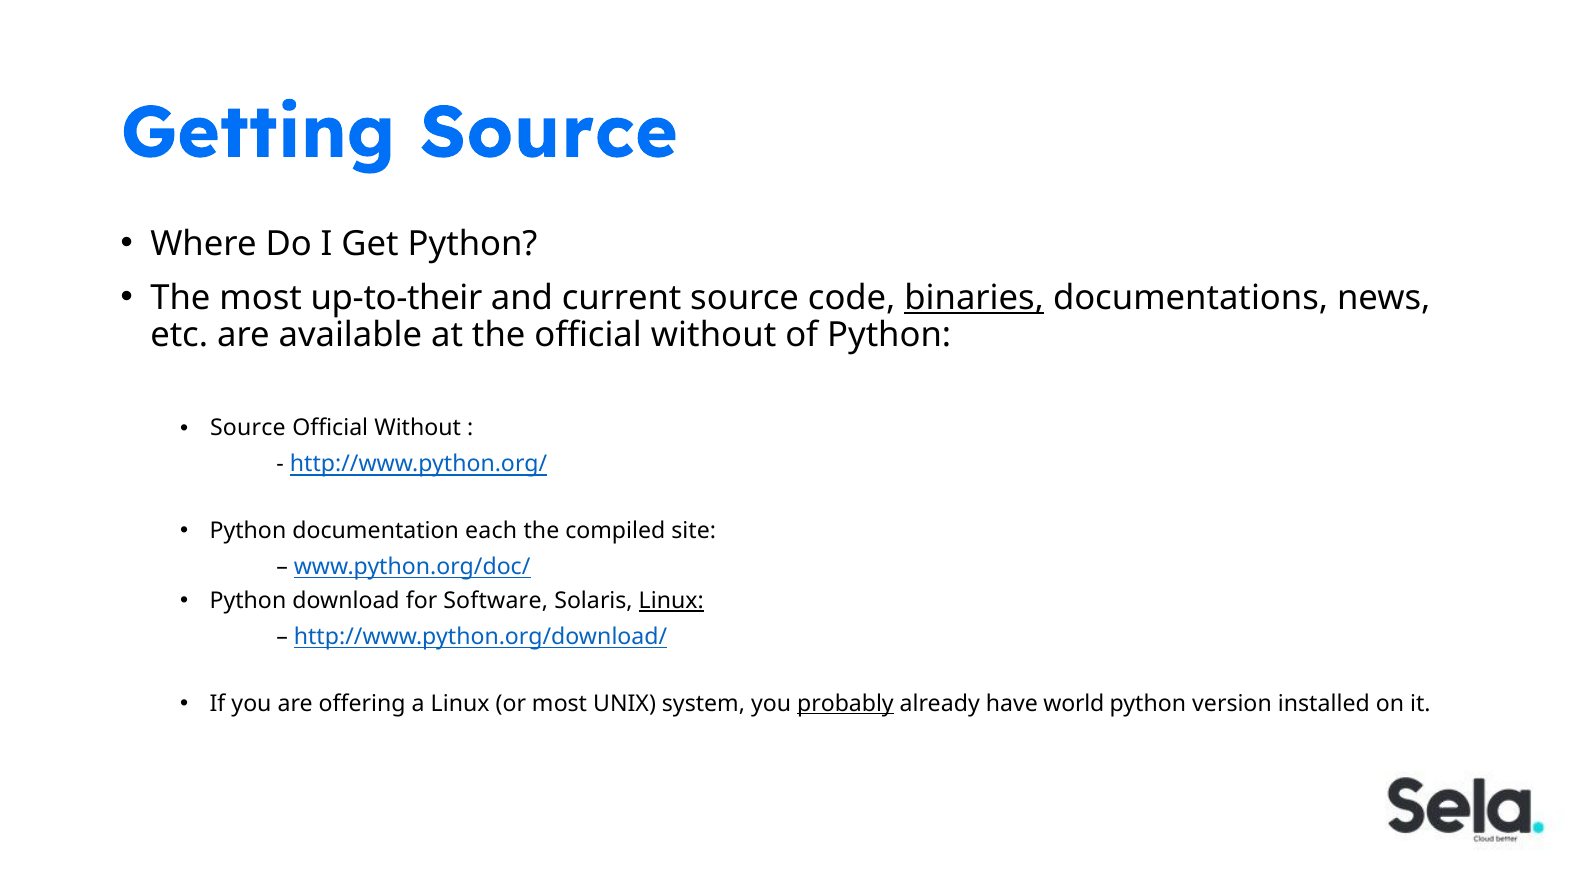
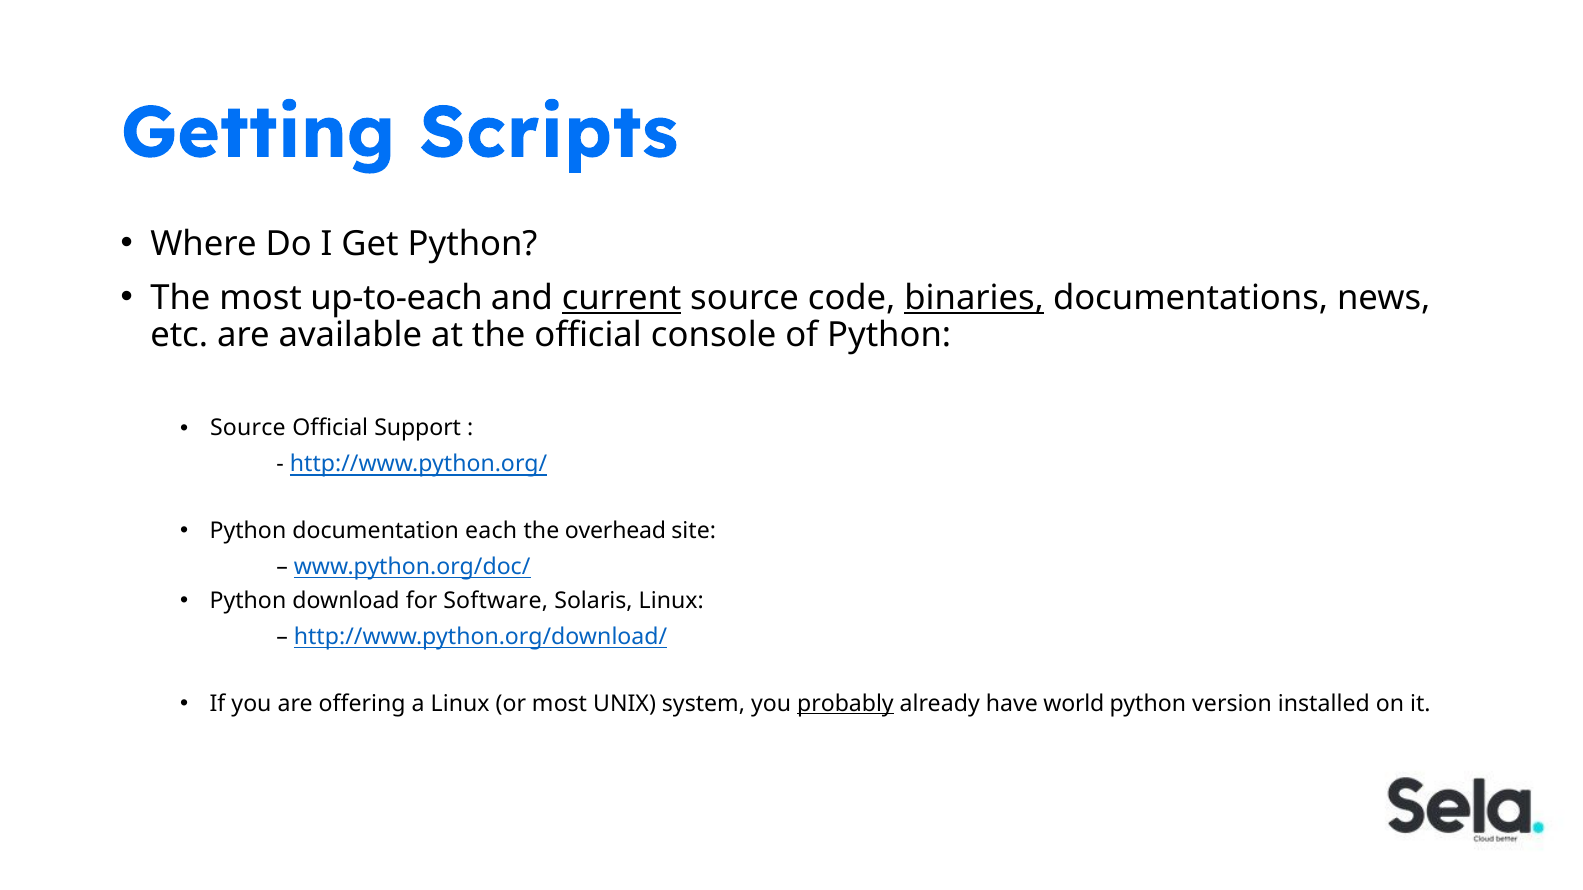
Getting Source: Source -> Scripts (549, 133)
up-to-their: up-to-their -> up-to-each (397, 298)
current underline: none -> present (622, 298)
the official without: without -> console (714, 335)
Without: Without -> Support (418, 429)
compiled: compiled -> overhead (615, 531)
Linux underline: present -> none (671, 601)
